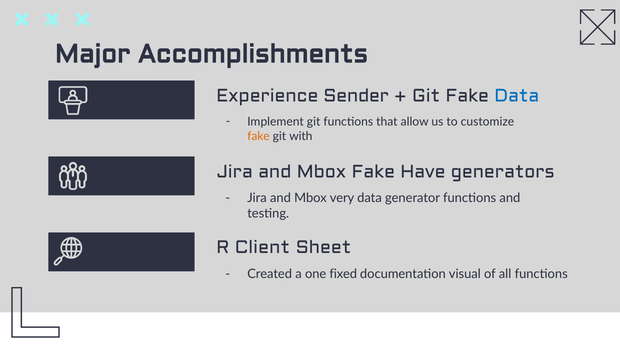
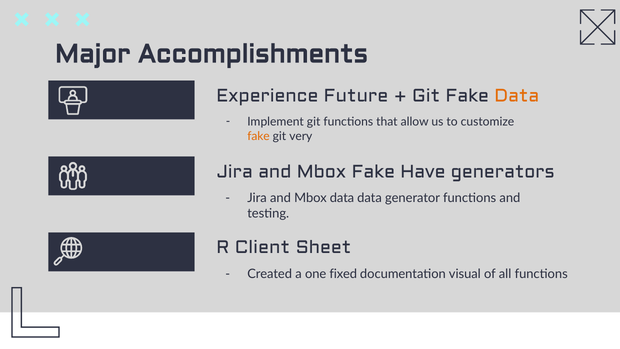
Sender: Sender -> Future (356, 96)
Data colour: blue -> orange (517, 96)
with: with -> very (301, 136)
Mbox very: very -> data (342, 198)
